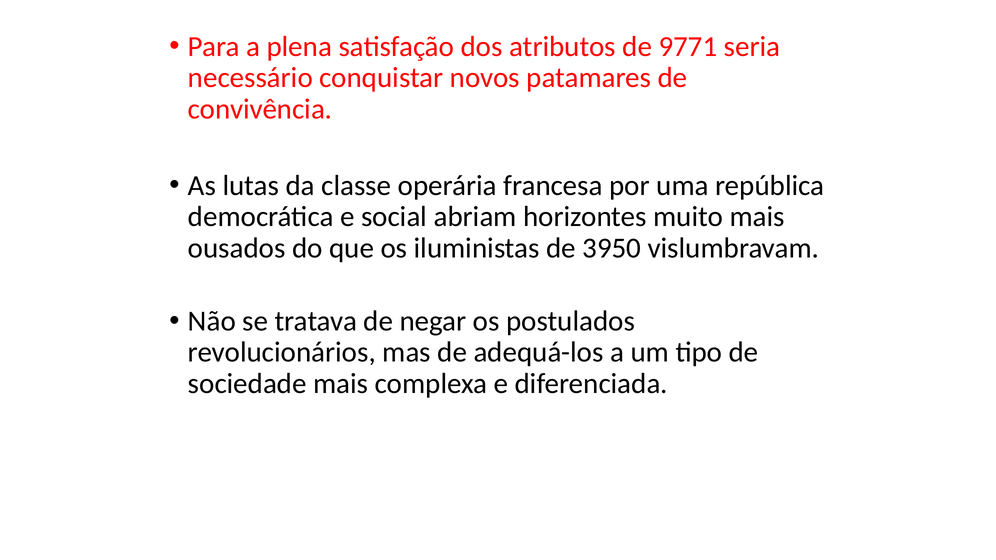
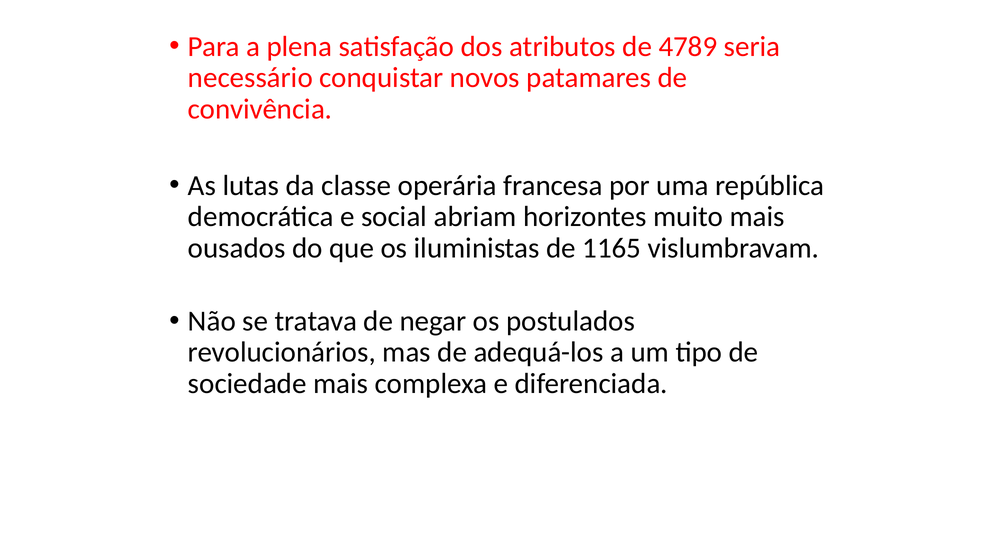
9771: 9771 -> 4789 (688, 46)
3950: 3950 -> 1165 (612, 248)
